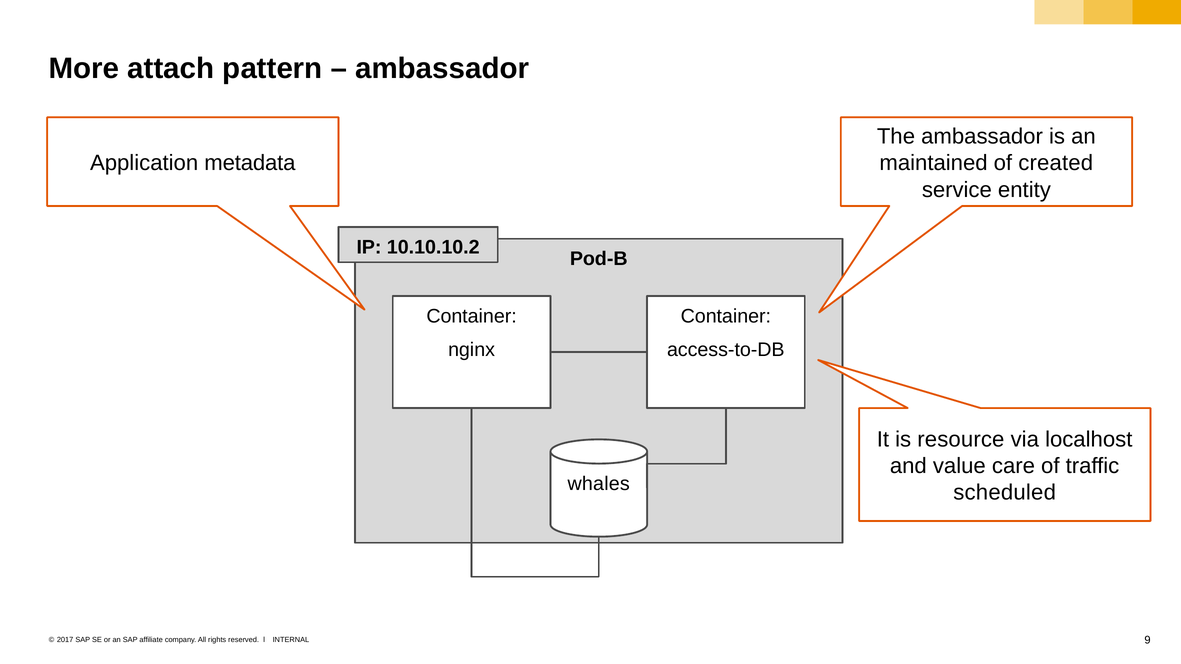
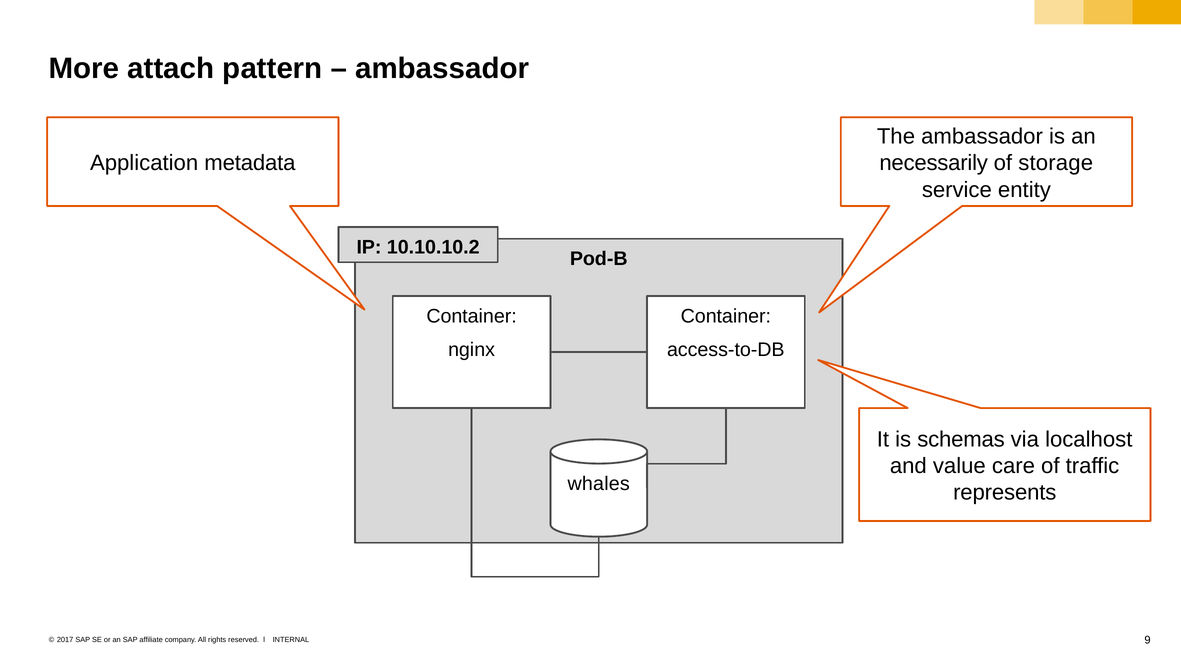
maintained: maintained -> necessarily (934, 163)
created: created -> storage (1056, 163)
resource: resource -> schemas (961, 440)
scheduled: scheduled -> represents (1005, 493)
